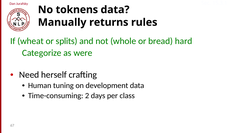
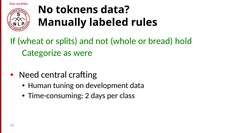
returns: returns -> labeled (109, 22)
hard: hard -> hold (184, 41)
herself: herself -> central (54, 75)
